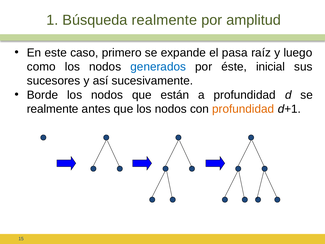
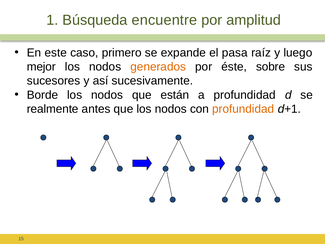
Búsqueda realmente: realmente -> encuentre (164, 20)
como: como -> mejor (41, 67)
generados colour: blue -> orange (158, 67)
inicial: inicial -> sobre (271, 67)
